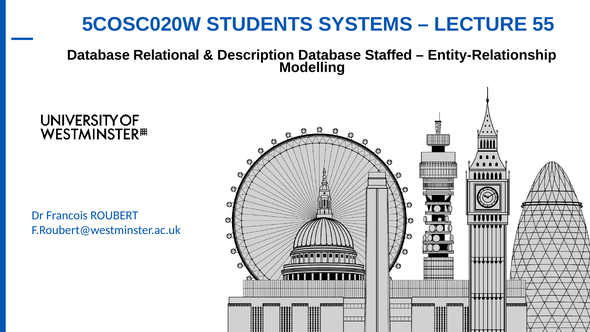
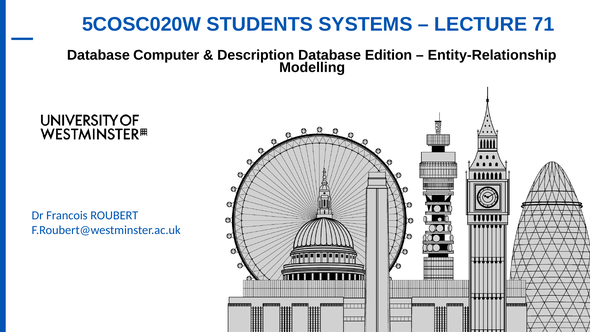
55: 55 -> 71 (544, 24)
Relational: Relational -> Computer (166, 55)
Staffed: Staffed -> Edition (388, 55)
